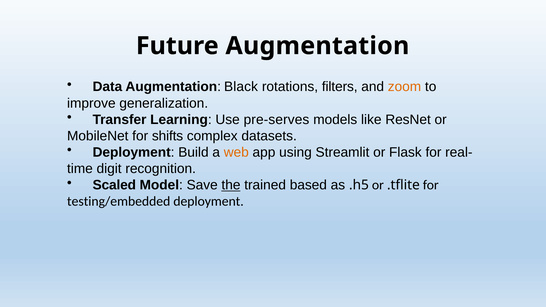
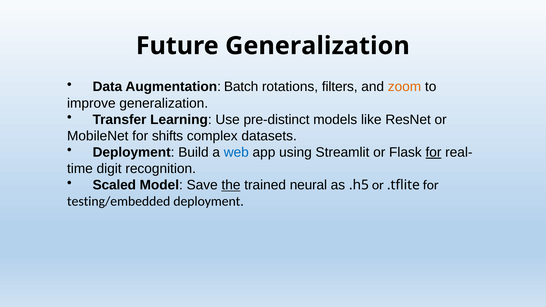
Future Augmentation: Augmentation -> Generalization (317, 46)
Black: Black -> Batch (241, 87)
pre-serves: pre-serves -> pre-distinct (277, 120)
web colour: orange -> blue (236, 152)
for underline: none -> present (433, 152)
based: based -> neural (308, 185)
